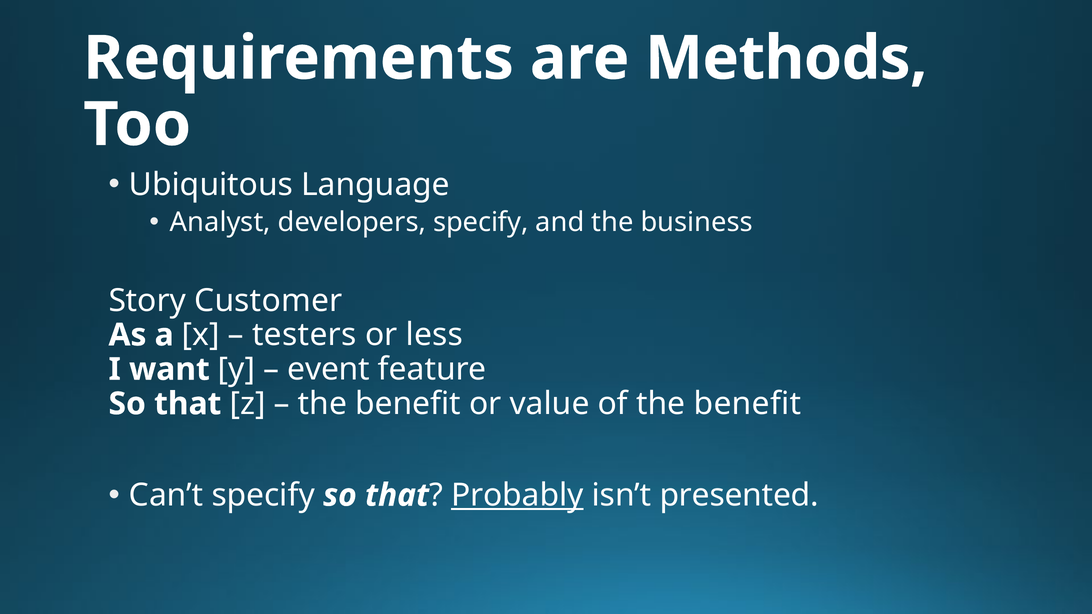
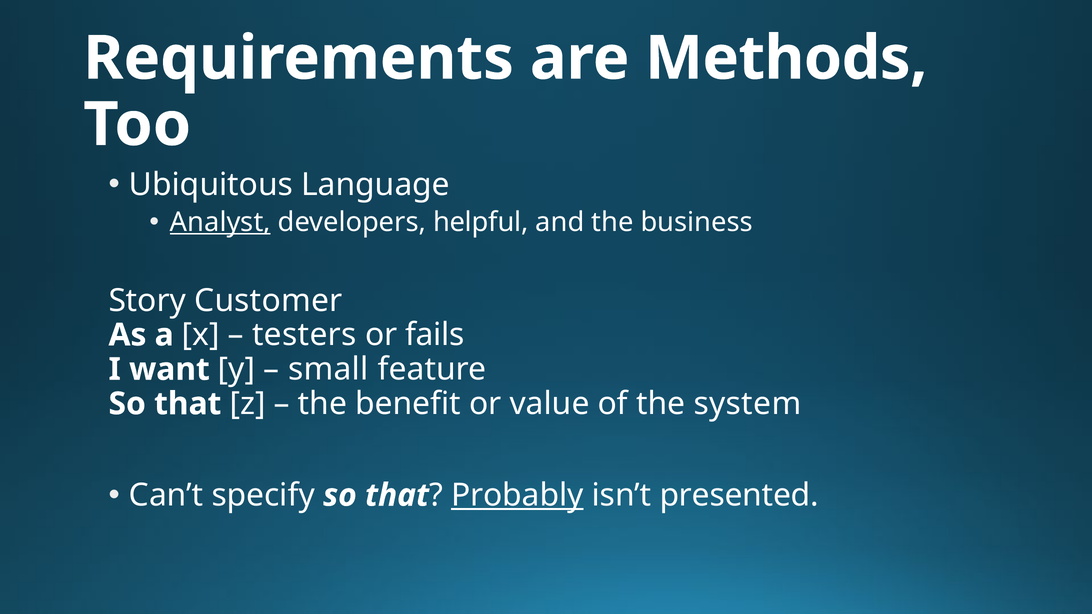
Analyst underline: none -> present (220, 222)
developers specify: specify -> helpful (481, 222)
less: less -> fails (435, 335)
event: event -> small (328, 370)
of the benefit: benefit -> system (748, 404)
